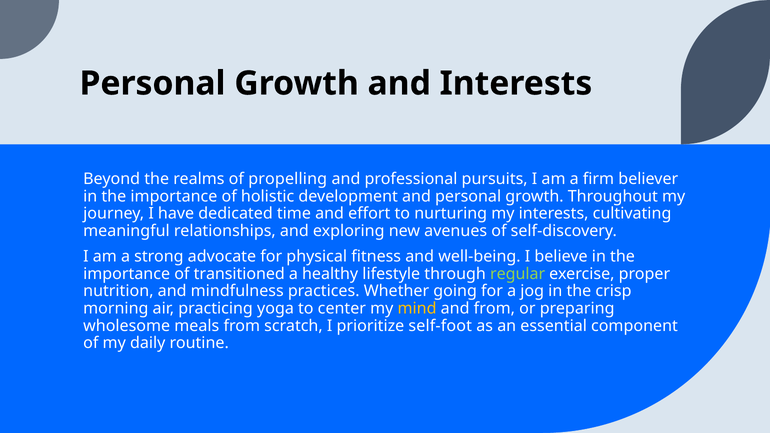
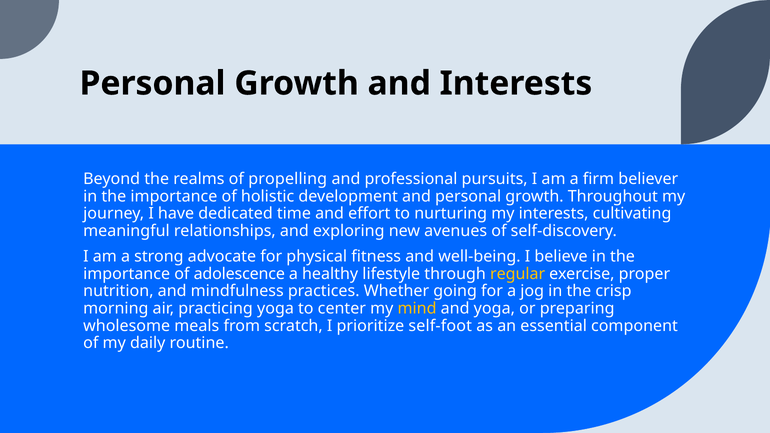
transitioned: transitioned -> adolescence (239, 274)
regular colour: light green -> yellow (518, 274)
and from: from -> yoga (494, 308)
